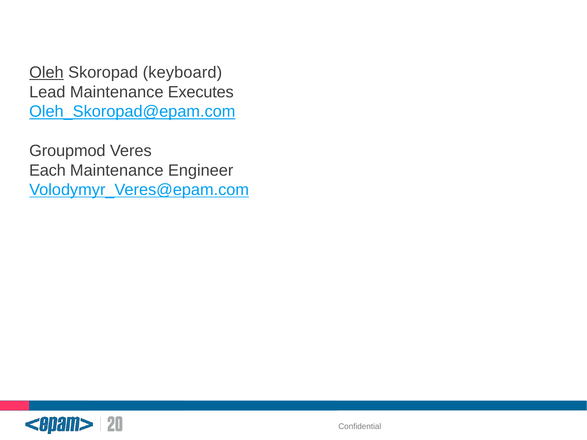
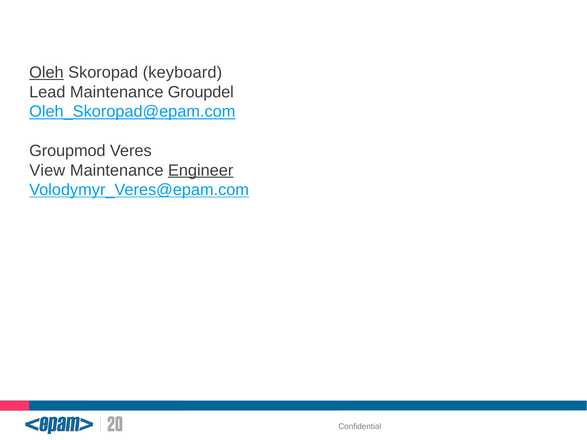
Executes: Executes -> Groupdel (201, 92)
Each: Each -> View (47, 170)
Engineer underline: none -> present (201, 170)
